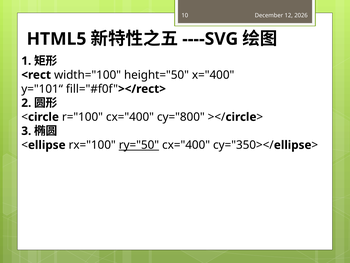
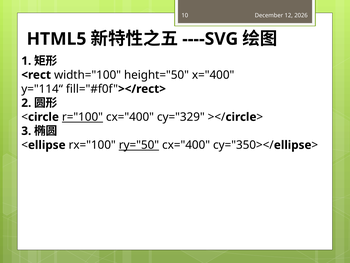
y="101“: y="101“ -> y="114“ (42, 89)
r="100 underline: none -> present (82, 117)
cy="800: cy="800 -> cy="329 (181, 117)
